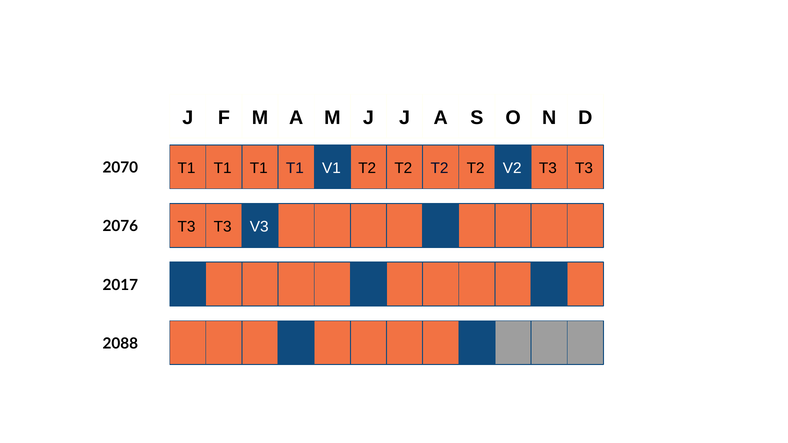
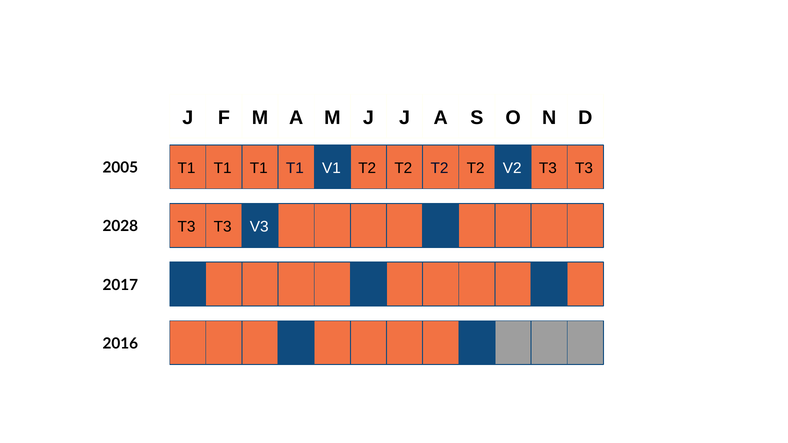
2070: 2070 -> 2005 (120, 168)
2076: 2076 -> 2028 (120, 227)
2088: 2088 -> 2016 (120, 344)
